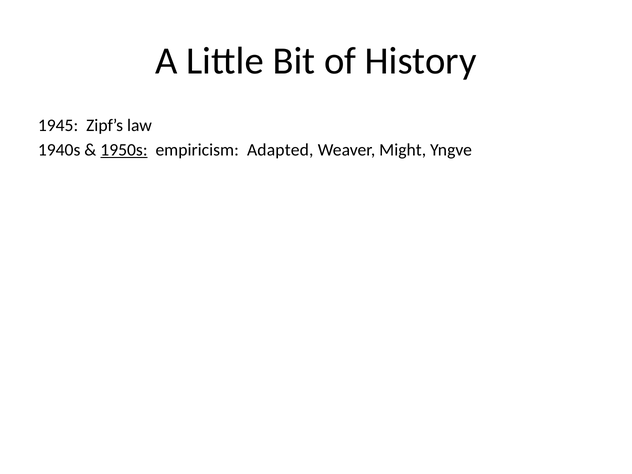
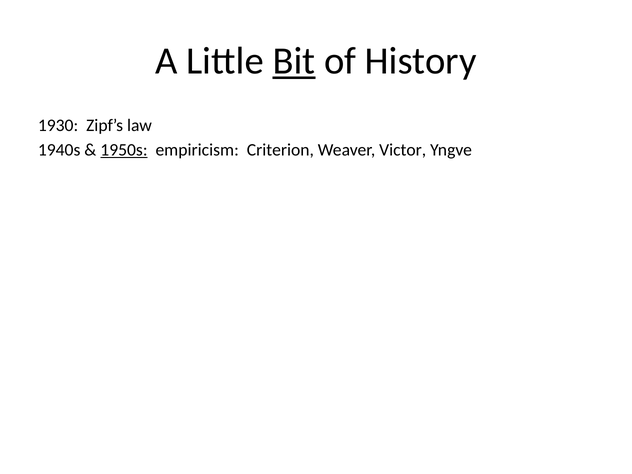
Bit underline: none -> present (294, 61)
1945: 1945 -> 1930 (58, 126)
Adapted: Adapted -> Criterion (280, 150)
Might: Might -> Victor (403, 150)
